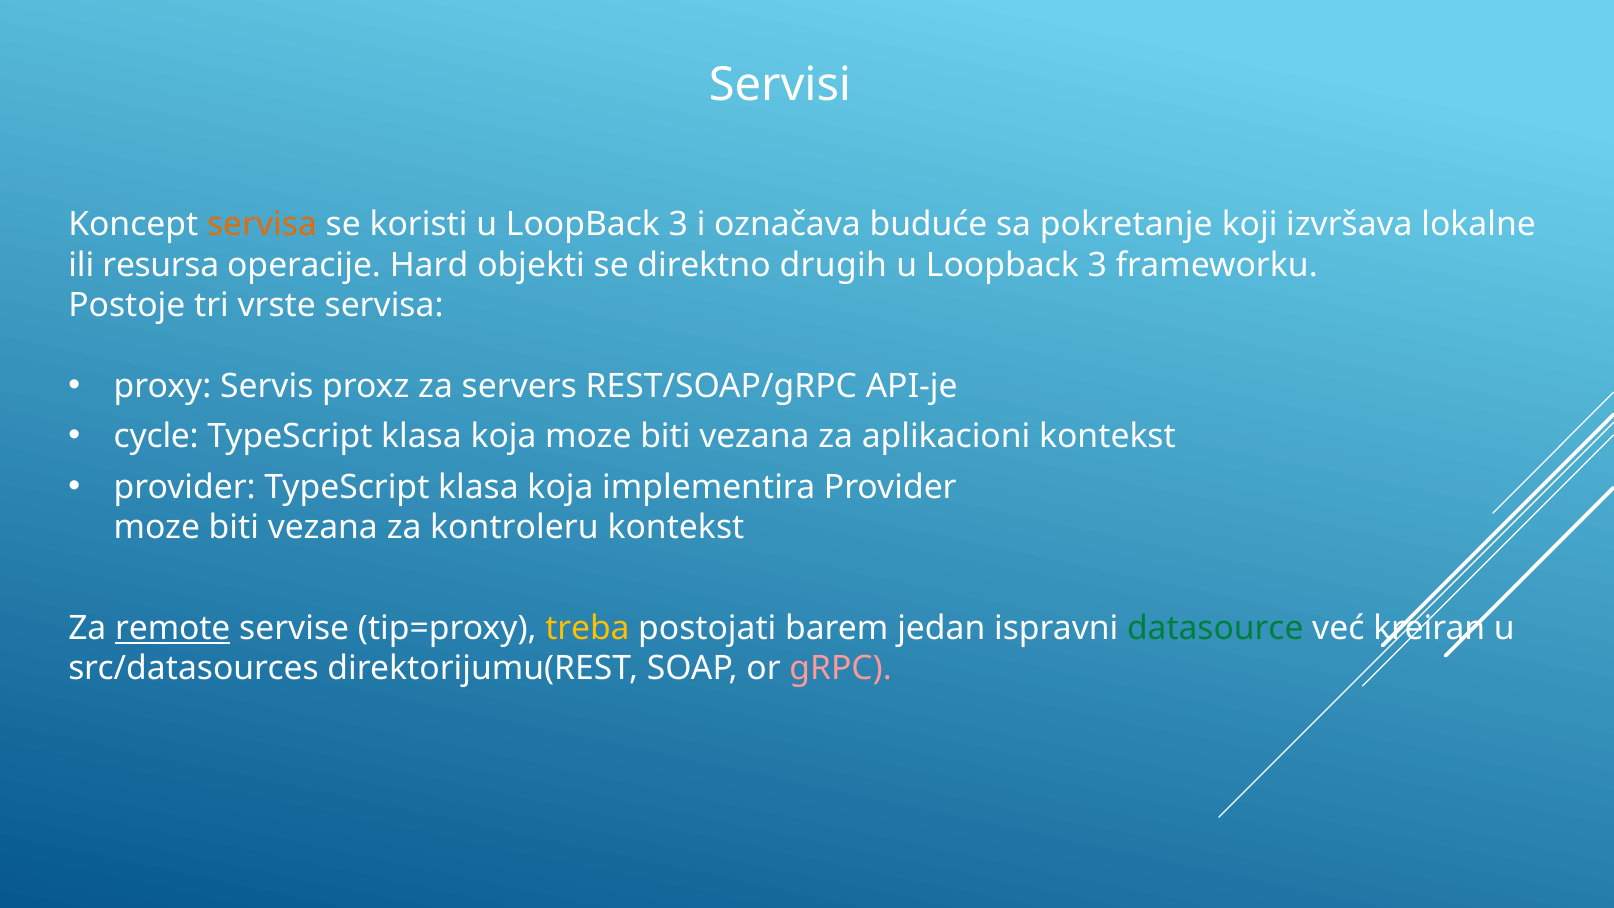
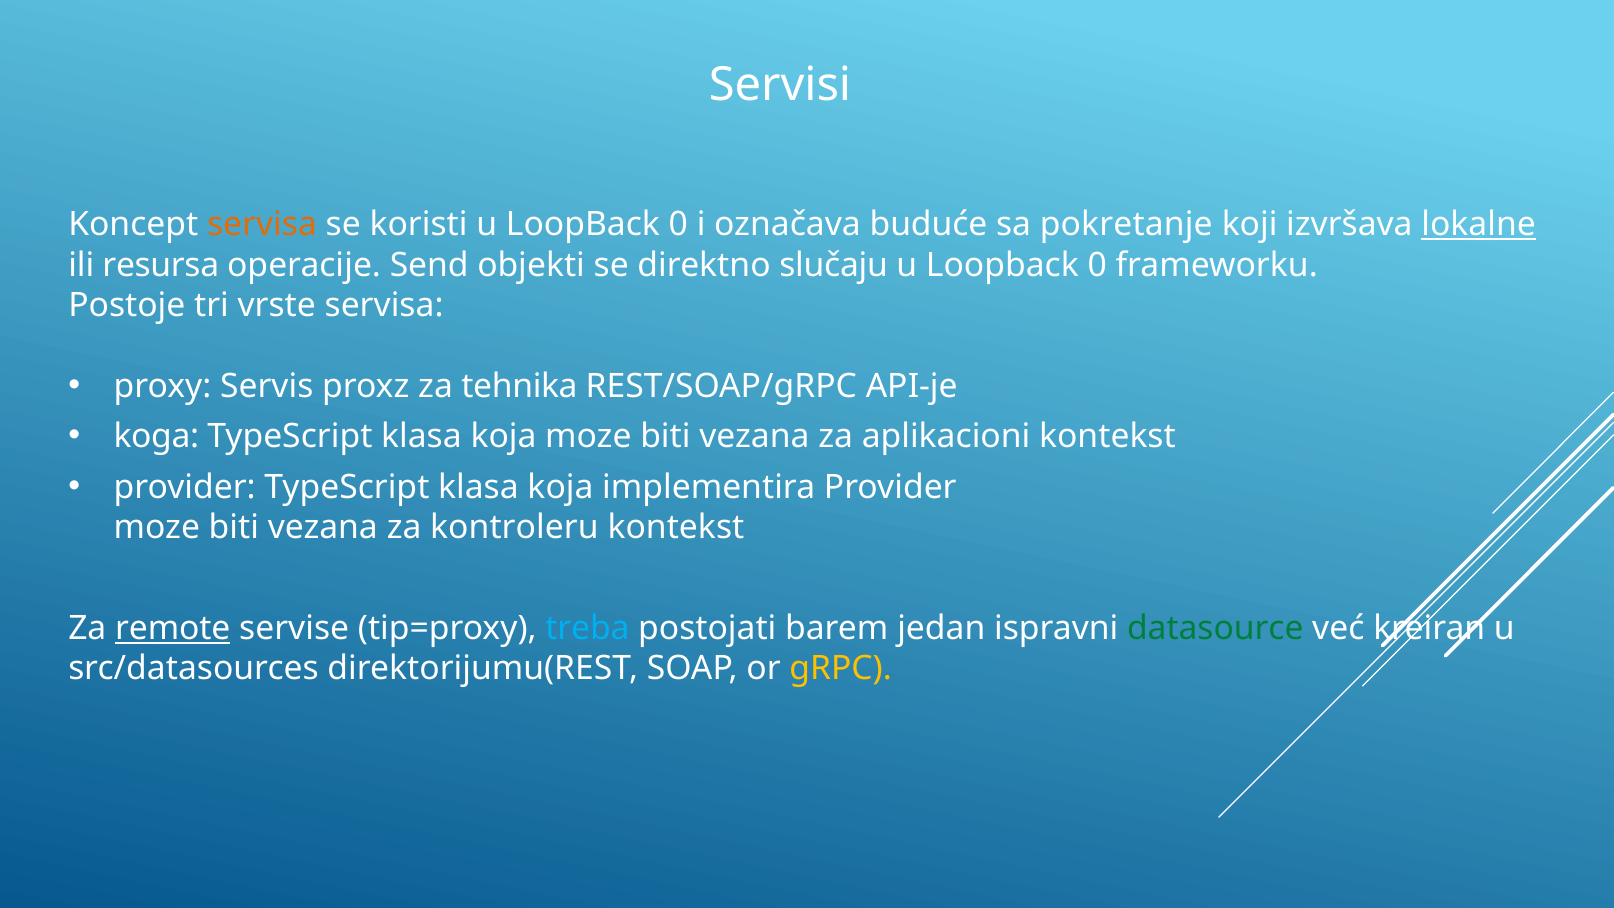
koristi u LoopBack 3: 3 -> 0 (678, 225)
lokalne underline: none -> present (1479, 225)
Hard: Hard -> Send (429, 265)
drugih: drugih -> slučaju (834, 265)
3: 3 -> 0 (1097, 265)
servers: servers -> tehnika (520, 386)
cycle: cycle -> koga (156, 436)
treba colour: yellow -> light blue (587, 628)
gRPC colour: pink -> yellow (841, 669)
